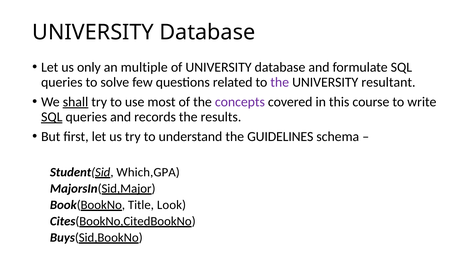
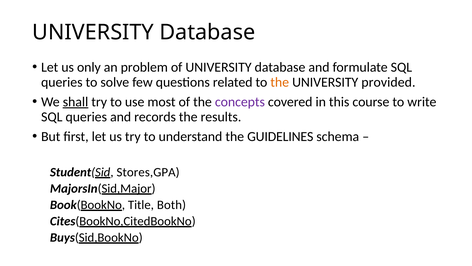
multiple: multiple -> problem (144, 67)
the colour: purple -> orange (280, 82)
resultant: resultant -> provided (388, 82)
SQL underline: present -> none (52, 117)
Which,GPA: Which,GPA -> Stores,GPA (148, 172)
Look: Look -> Both (171, 205)
